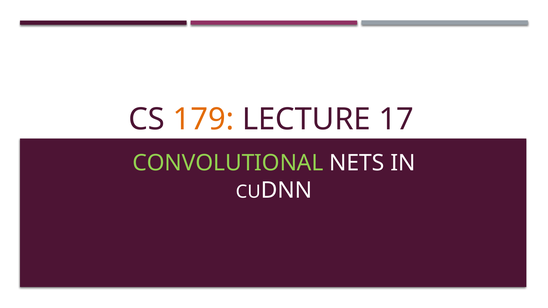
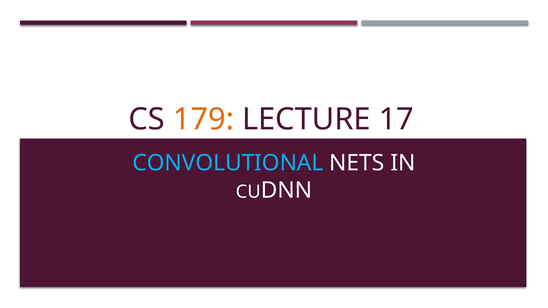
CONVOLUTIONAL colour: light green -> light blue (228, 163)
